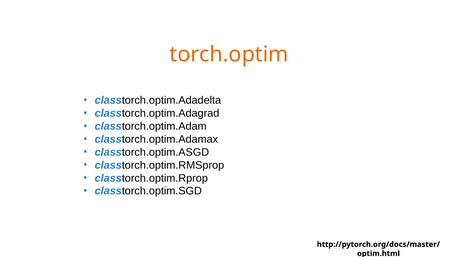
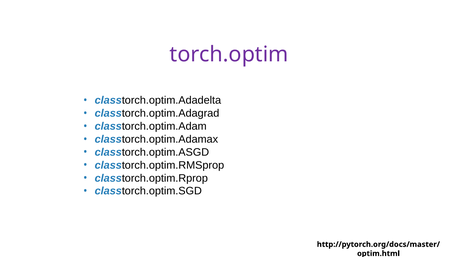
torch.optim colour: orange -> purple (229, 54)
